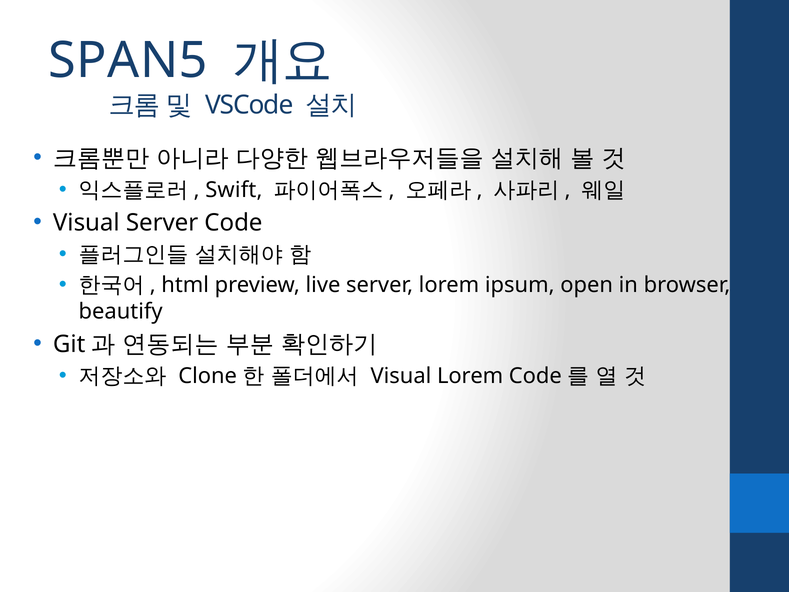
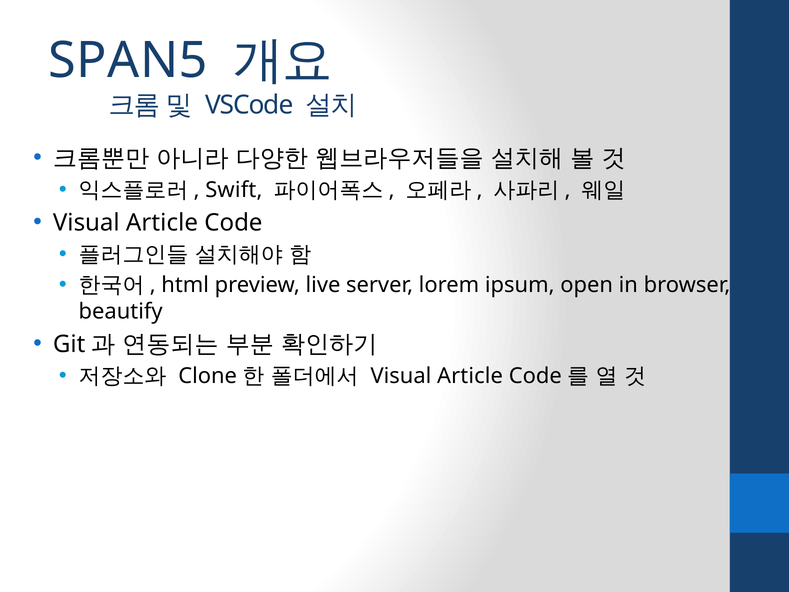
Server: Server -> Article (162, 223)
Lorem: Lorem -> Article (470, 376)
